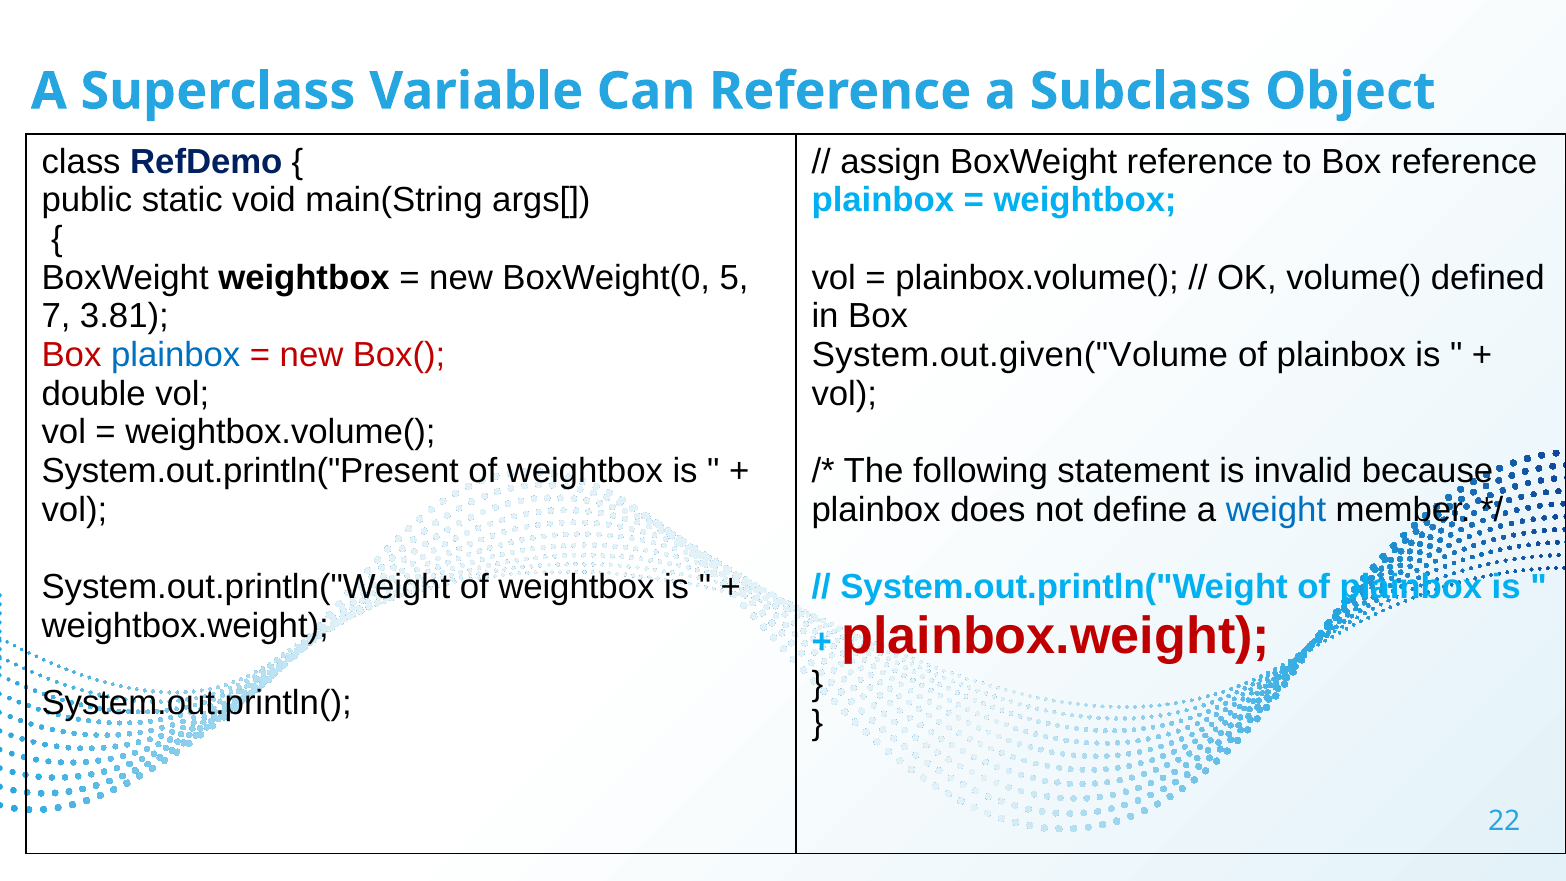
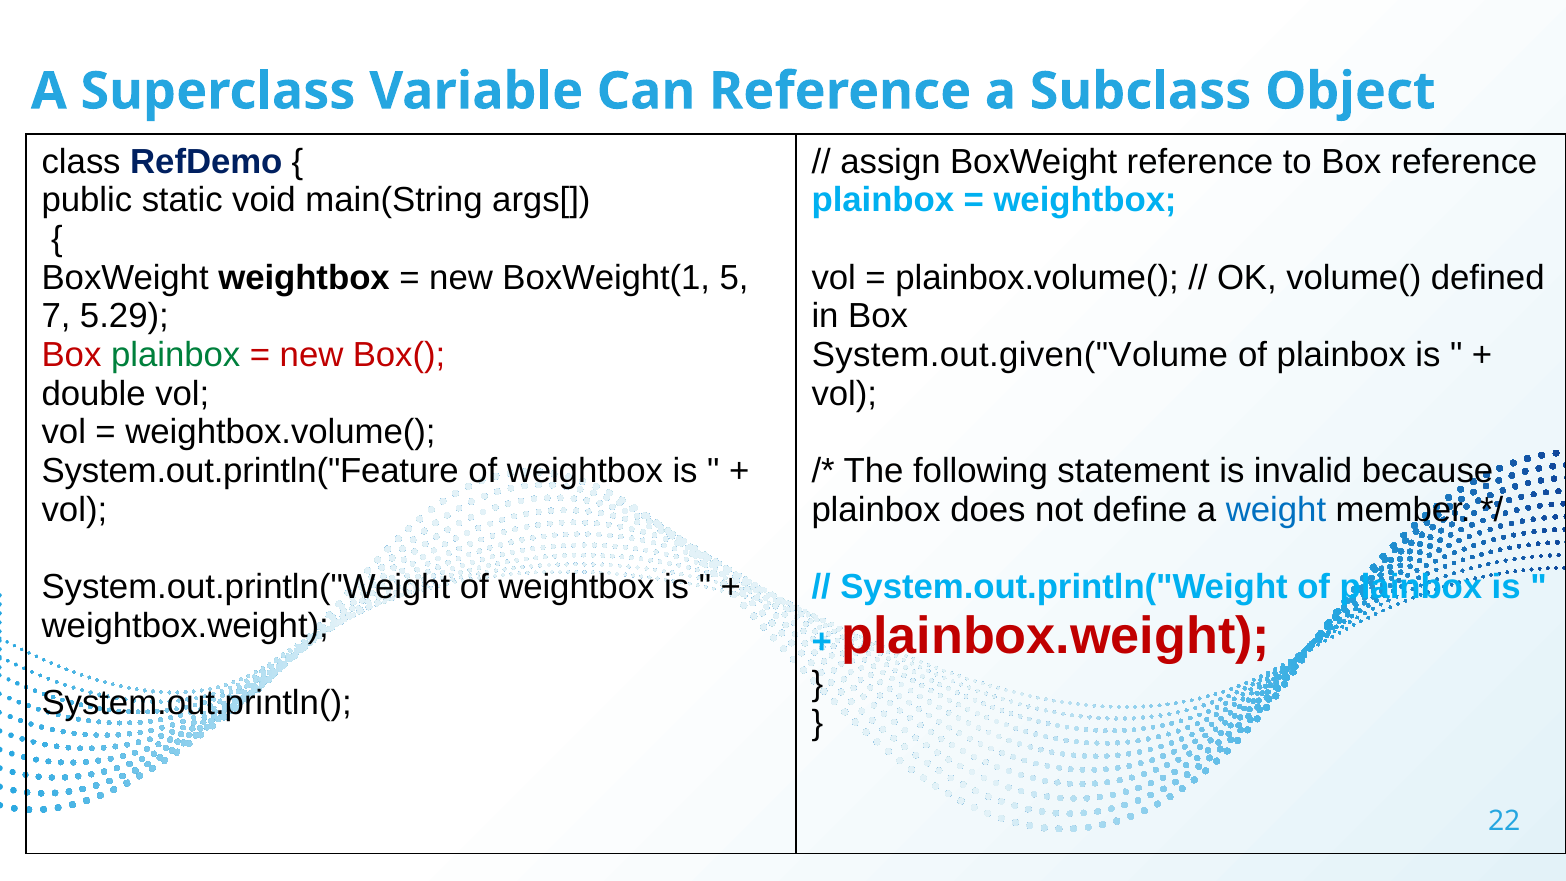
BoxWeight(0: BoxWeight(0 -> BoxWeight(1 (606, 278)
3.81: 3.81 -> 5.29 (124, 316)
plainbox colour: blue -> green (176, 355)
System.out.println("Present: System.out.println("Present -> System.out.println("Feature (250, 471)
